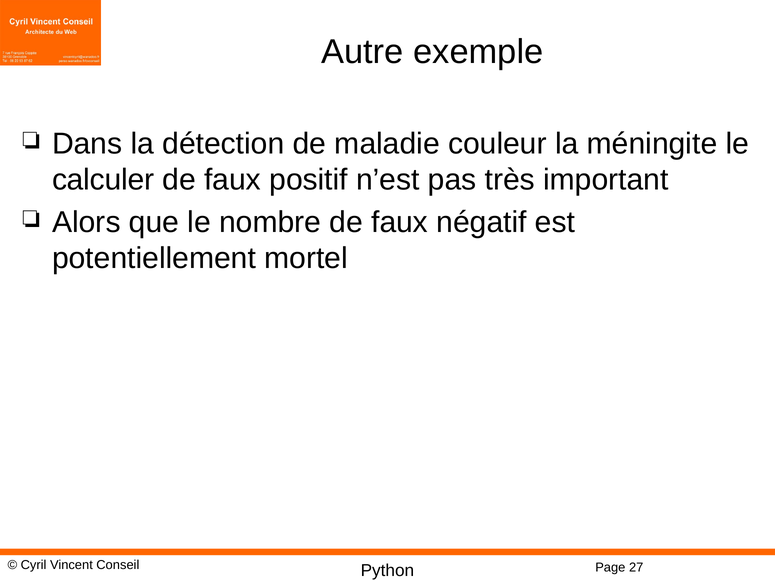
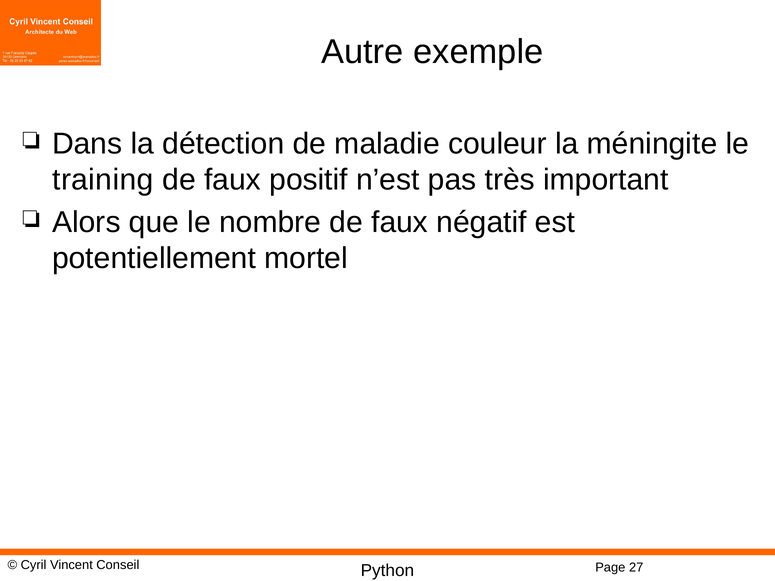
calculer: calculer -> training (103, 180)
